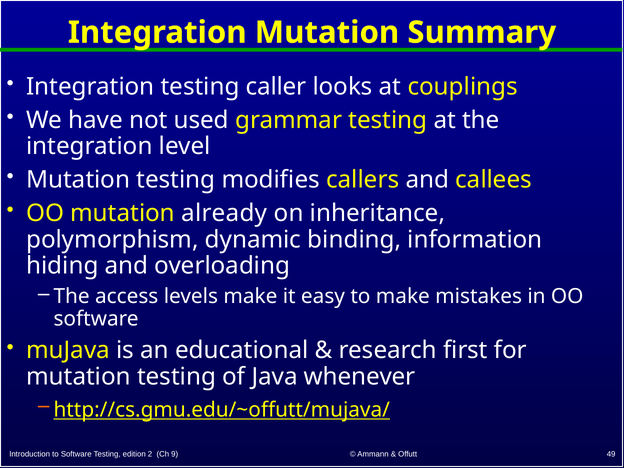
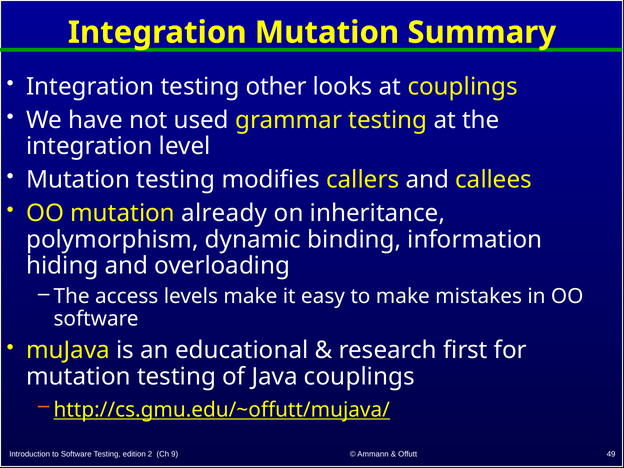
caller: caller -> other (276, 87)
Java whenever: whenever -> couplings (359, 377)
